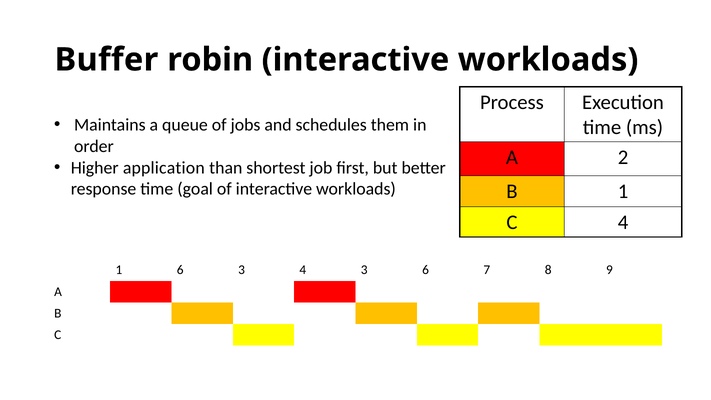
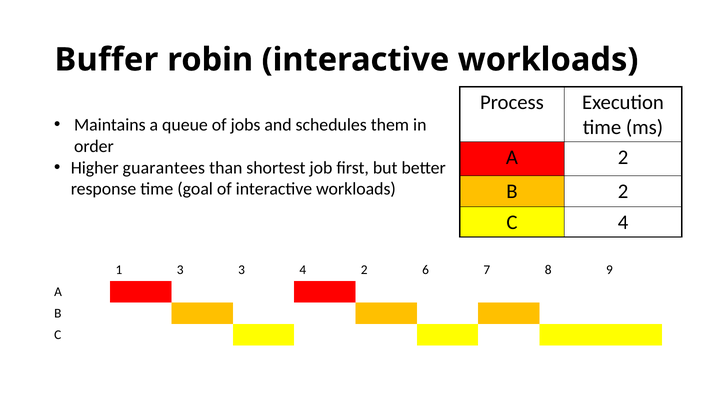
application: application -> guarantees (164, 168)
B 1: 1 -> 2 (623, 191)
1 6: 6 -> 3 (180, 270)
4 3: 3 -> 2 (364, 270)
